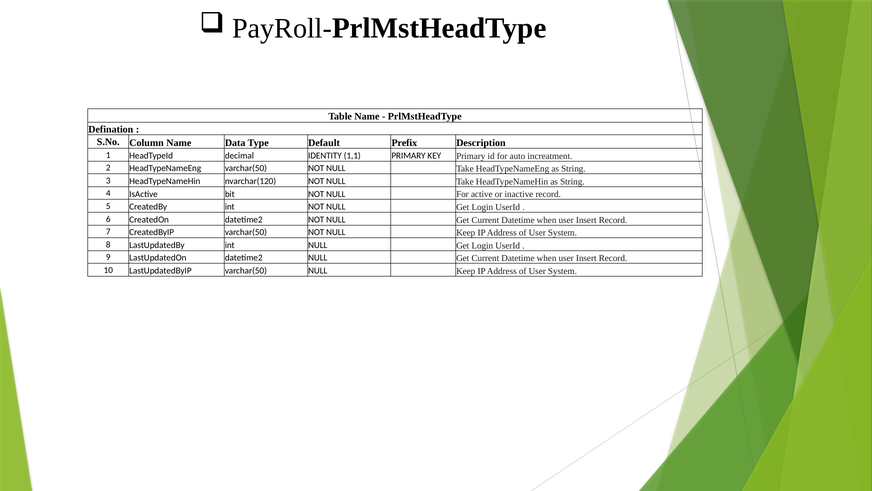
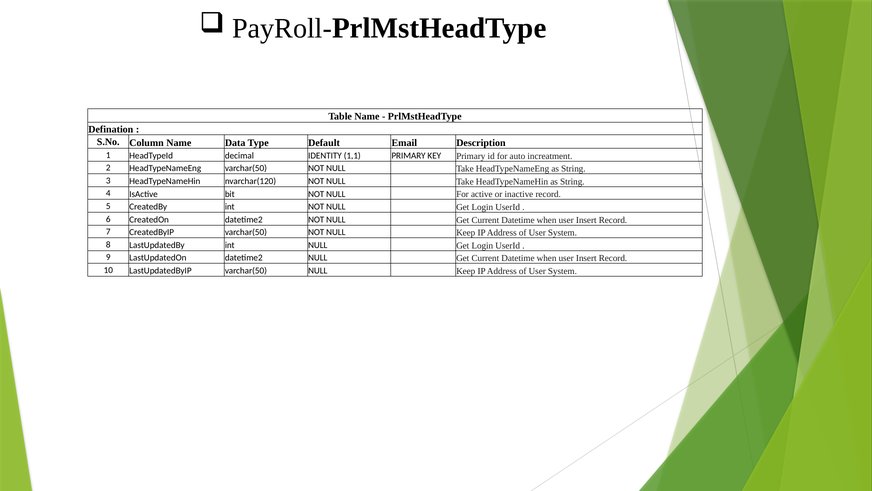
Prefix: Prefix -> Email (404, 143)
